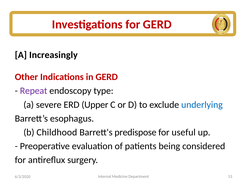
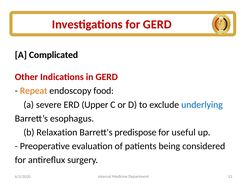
Increasingly: Increasingly -> Complicated (54, 55)
Repeat colour: purple -> orange (34, 91)
type: type -> food (104, 91)
Childhood: Childhood -> Relaxation (57, 132)
